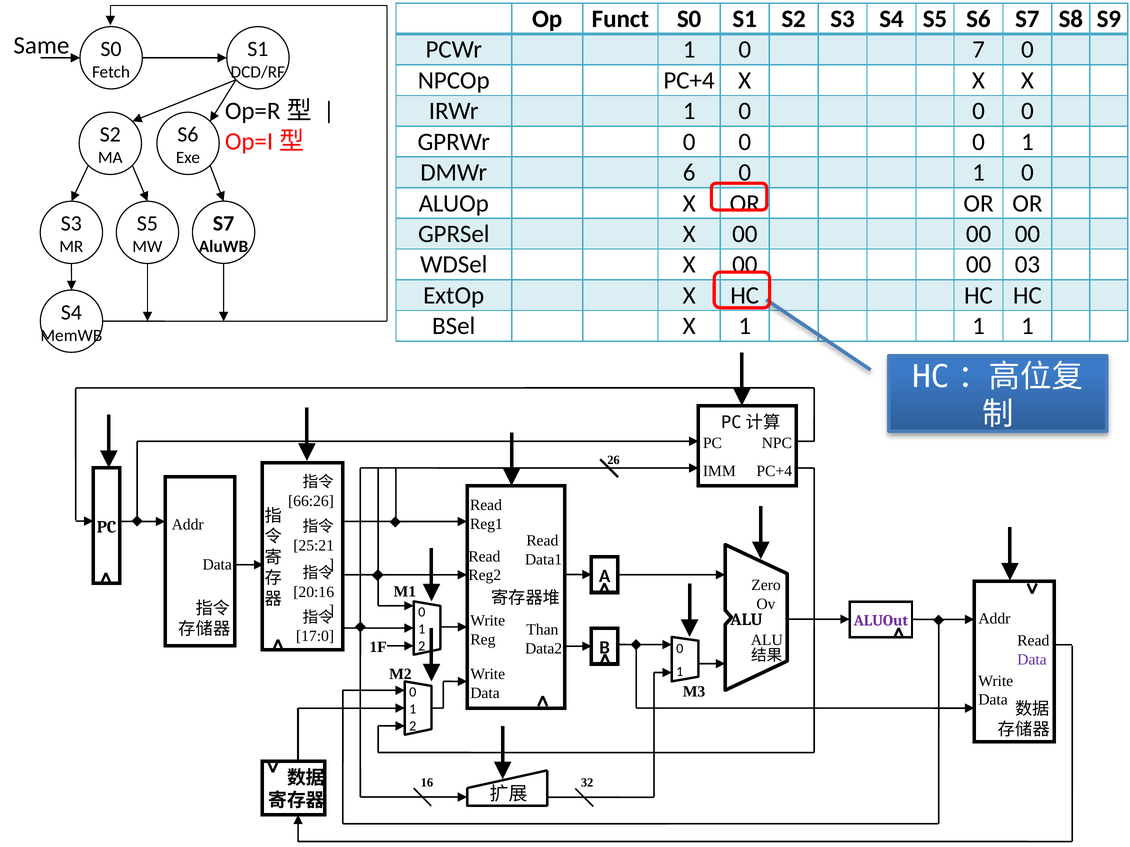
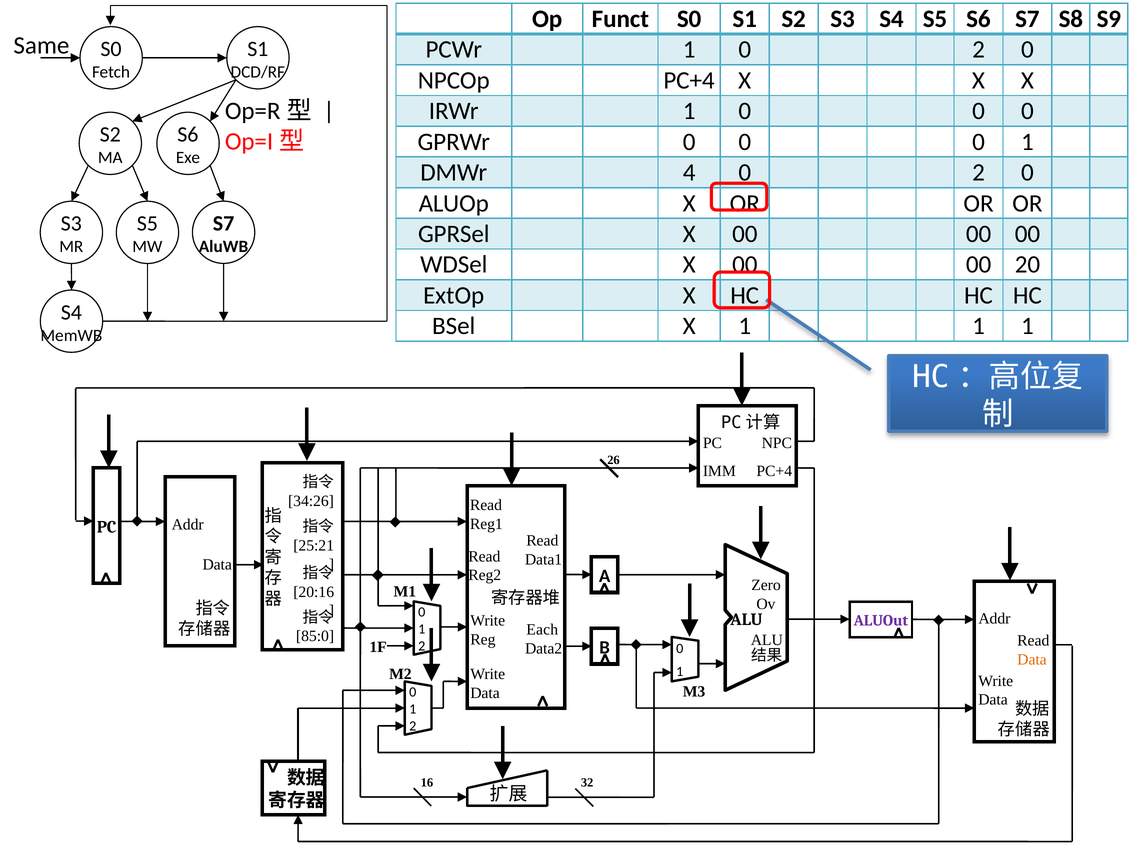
1 0 7: 7 -> 2 (979, 50)
6: 6 -> 4 (689, 173)
1: 1 -> 2 (979, 173)
03: 03 -> 20 (1027, 265)
66:26: 66:26 -> 34:26 (311, 501)
Than: Than -> Each (542, 630)
17:0: 17:0 -> 85:0 (315, 637)
Data colour: purple -> orange (1032, 660)
